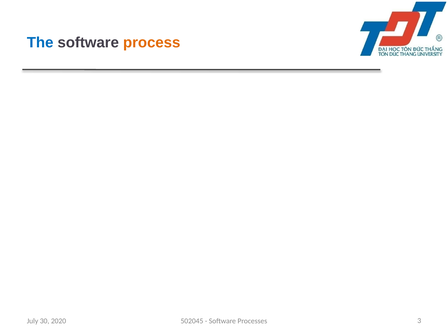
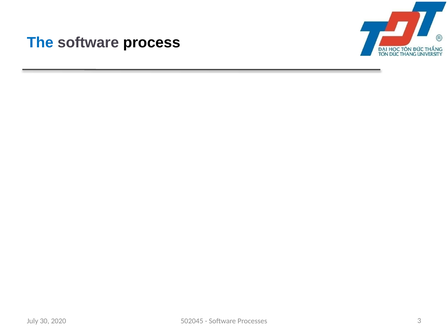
process colour: orange -> black (152, 42)
